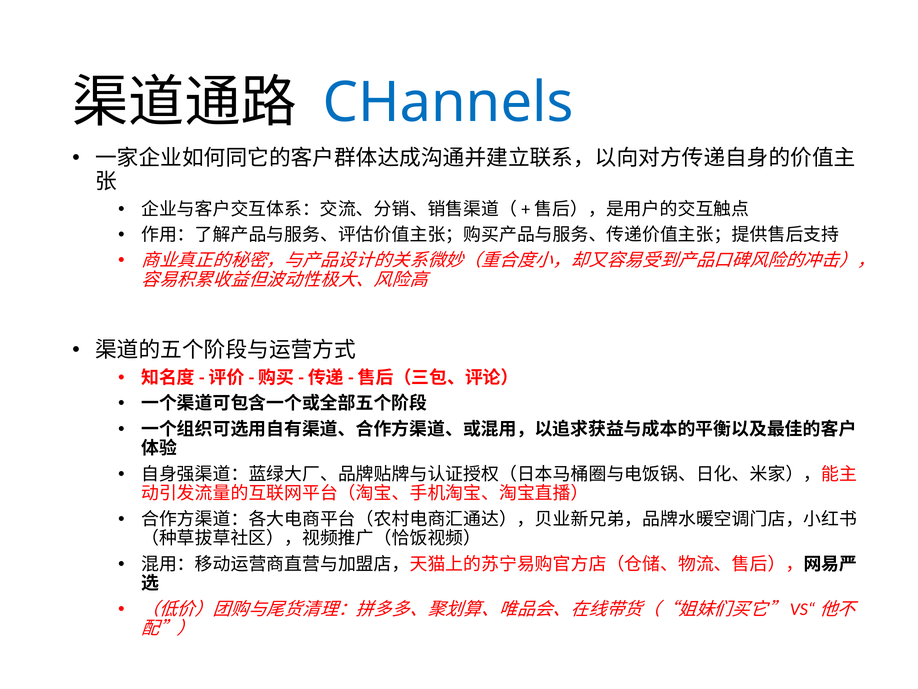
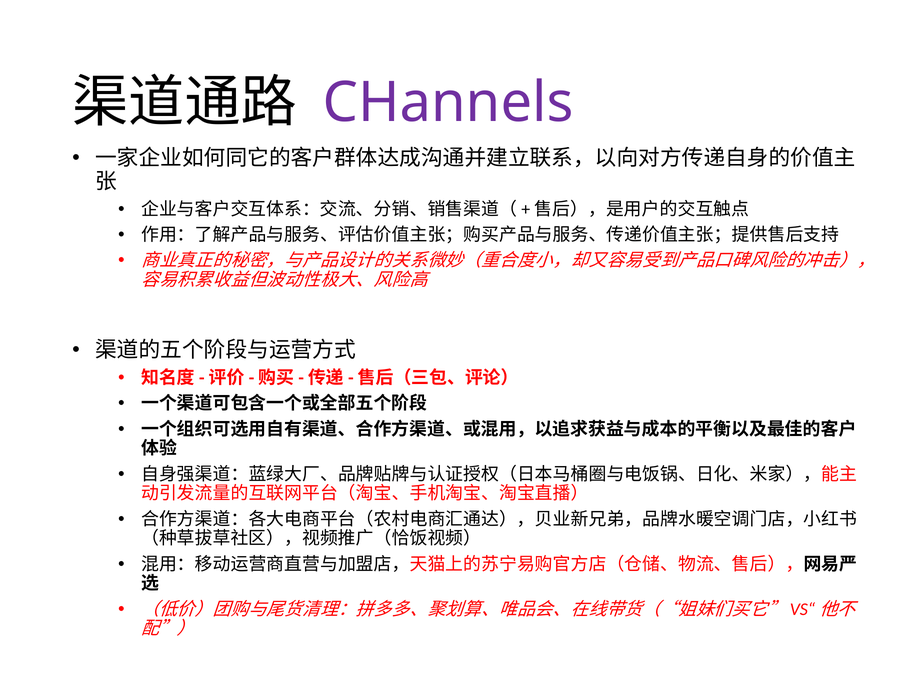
CHannels colour: blue -> purple (448, 103)
